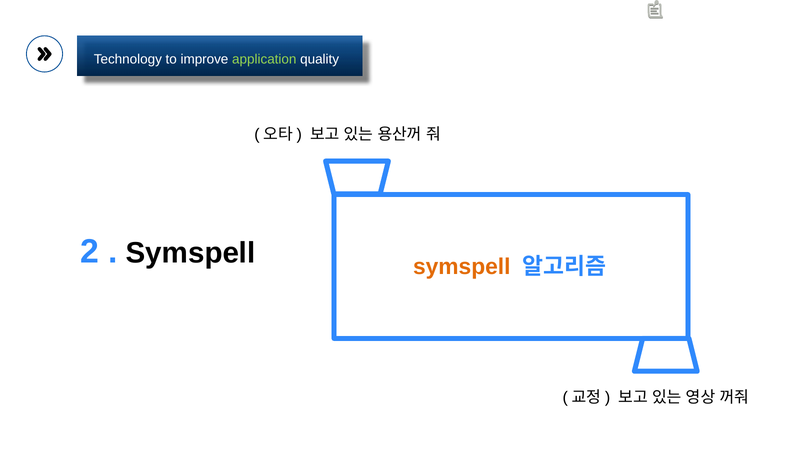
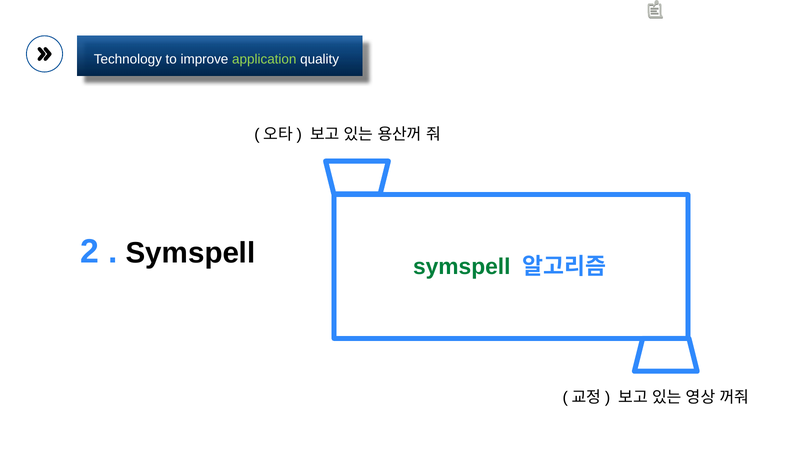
symspell colour: orange -> green (462, 266)
